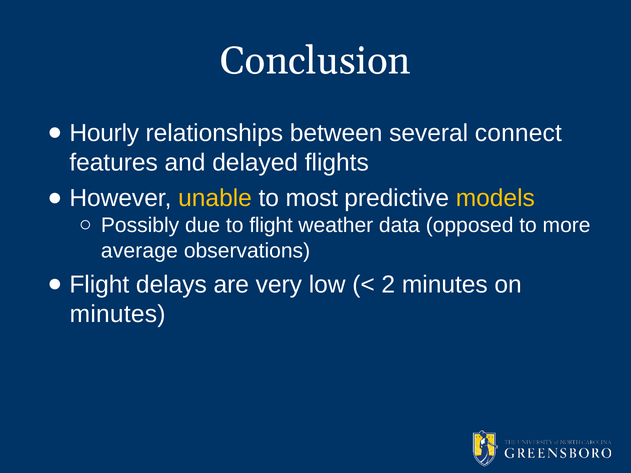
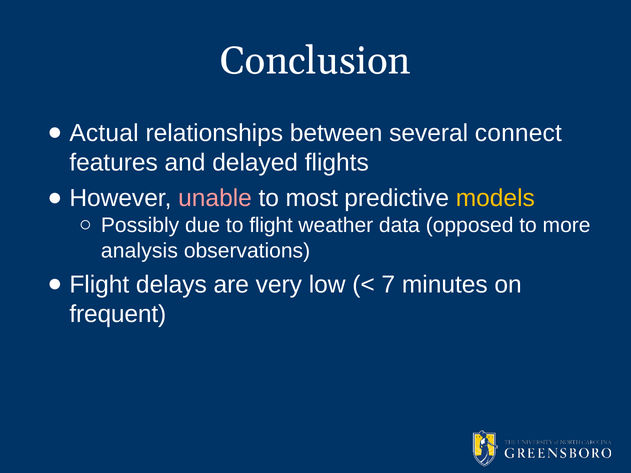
Hourly: Hourly -> Actual (104, 133)
unable colour: yellow -> pink (215, 198)
average: average -> analysis (139, 251)
2: 2 -> 7 (388, 285)
minutes: minutes -> frequent (118, 314)
